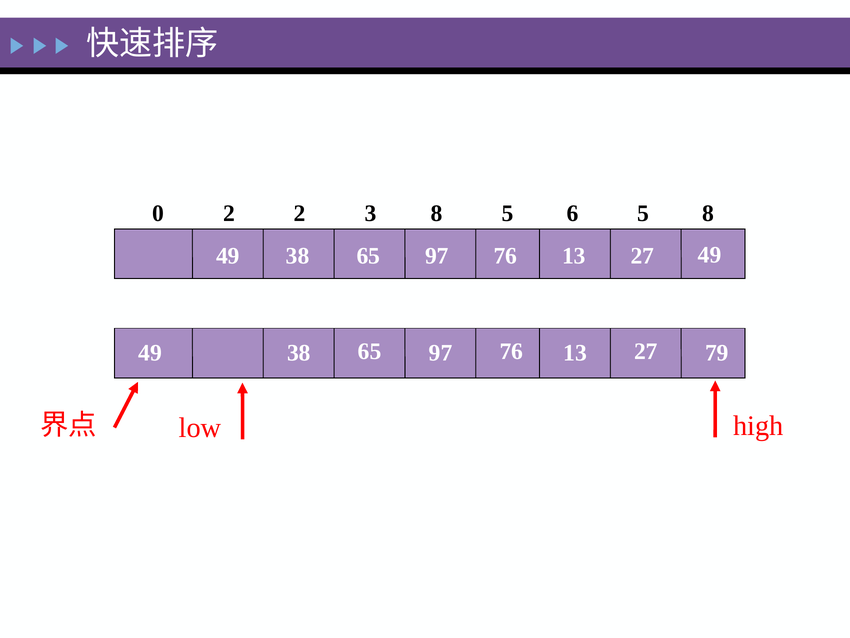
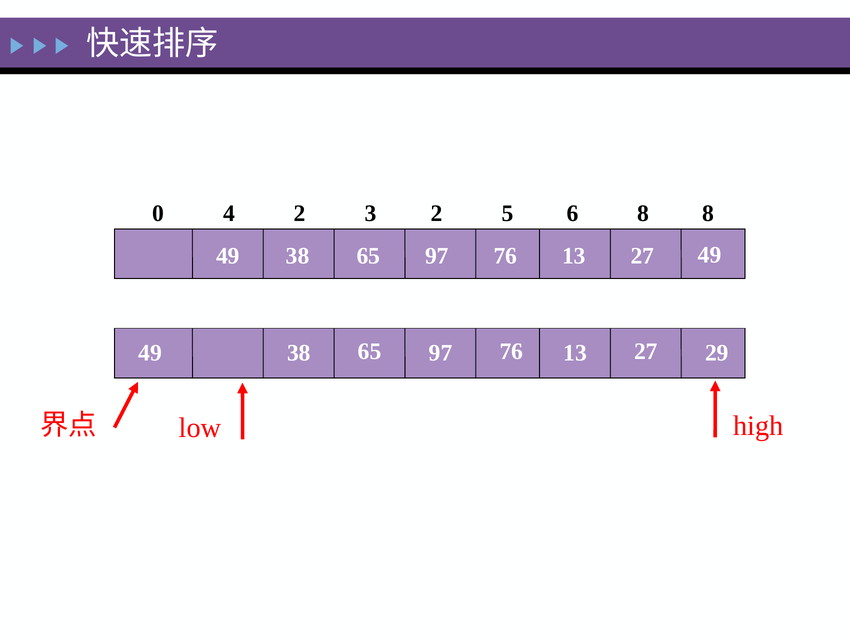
0 2: 2 -> 4 (229, 213)
3 8: 8 -> 2 (437, 213)
6 5: 5 -> 8 (643, 213)
79: 79 -> 29 (717, 353)
